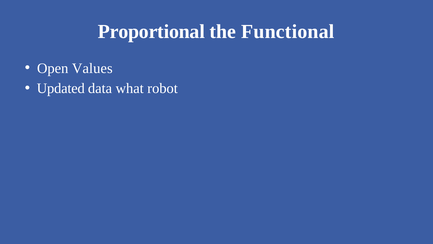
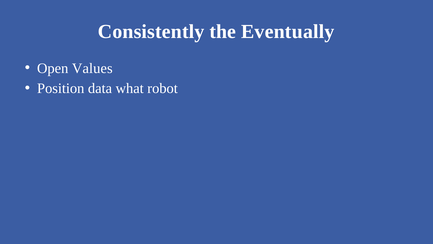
Proportional: Proportional -> Consistently (151, 31)
Functional: Functional -> Eventually (288, 31)
Updated: Updated -> Position (61, 88)
